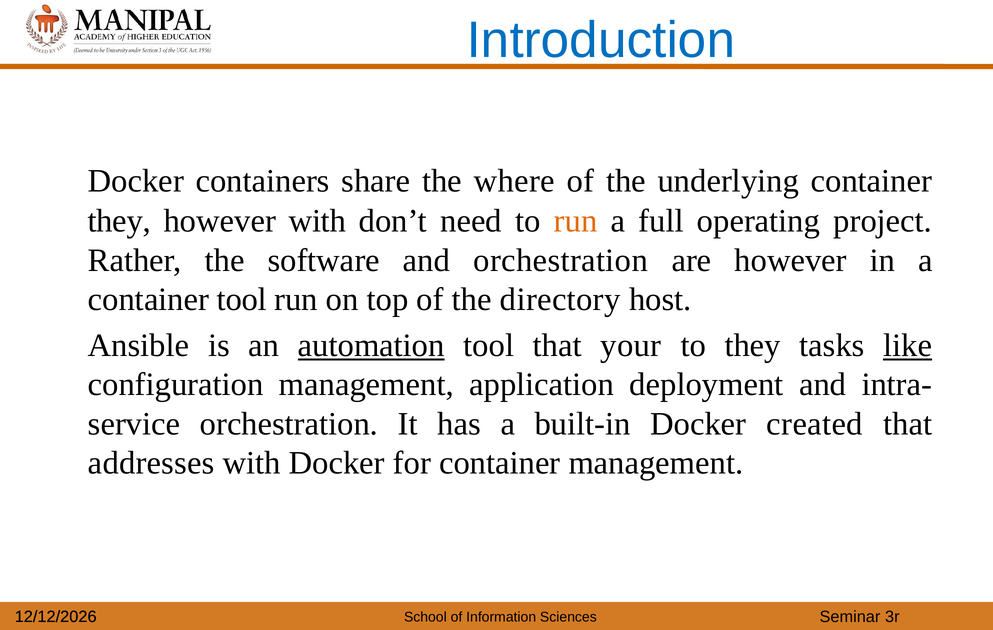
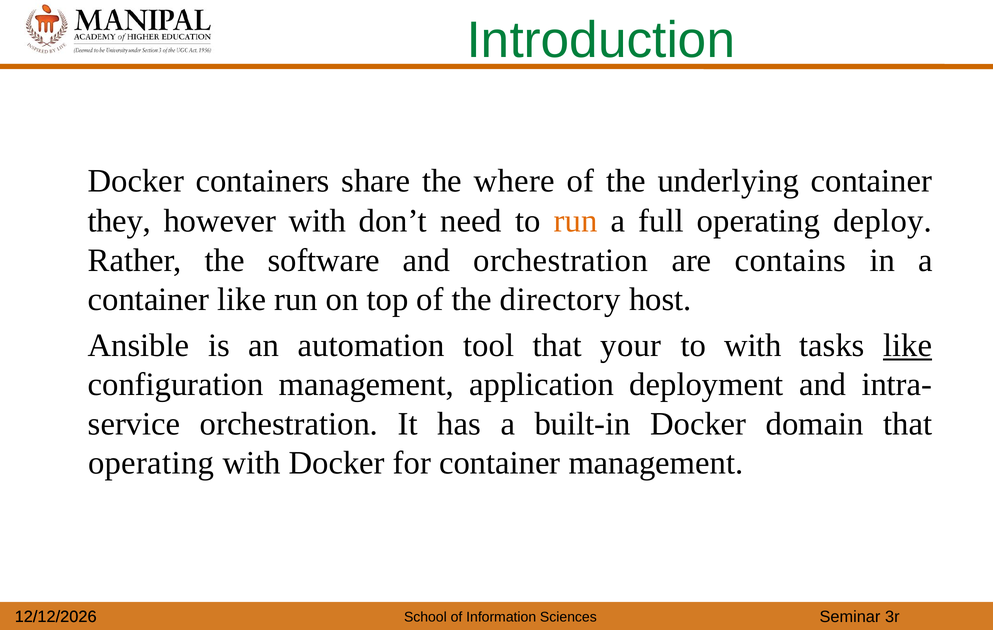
Introduction colour: blue -> green (601, 41)
project: project -> deploy (883, 221)
are however: however -> contains (790, 261)
container tool: tool -> like (242, 300)
automation underline: present -> none (371, 346)
to they: they -> with (753, 346)
created: created -> domain (815, 424)
addresses: addresses -> operating (151, 463)
